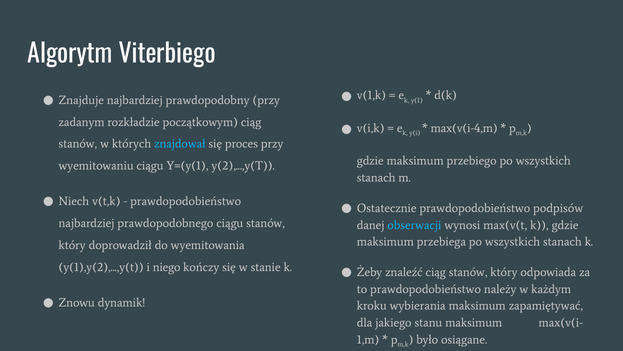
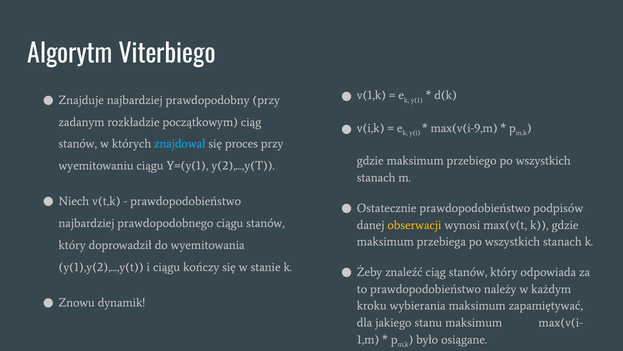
max(v(i-4,m: max(v(i-4,m -> max(v(i-9,m (464, 128)
obserwacji colour: light blue -> yellow (414, 225)
i niego: niego -> ciągu (167, 267)
